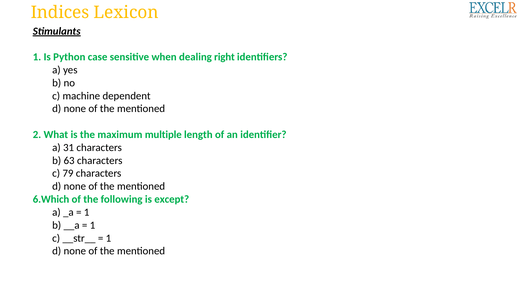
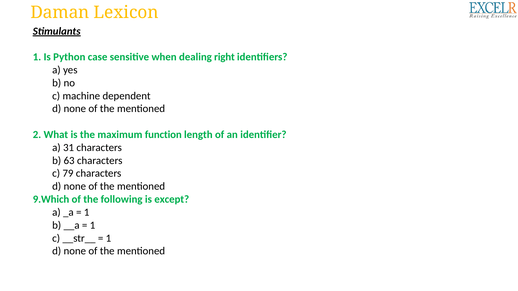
Indices: Indices -> Daman (60, 12)
multiple: multiple -> function (163, 135)
6.Which: 6.Which -> 9.Which (51, 200)
